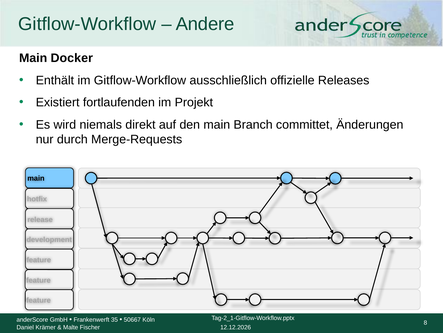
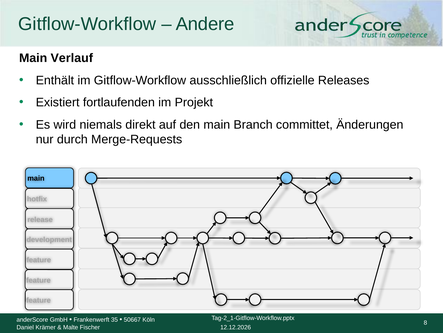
Docker: Docker -> Verlauf (72, 58)
